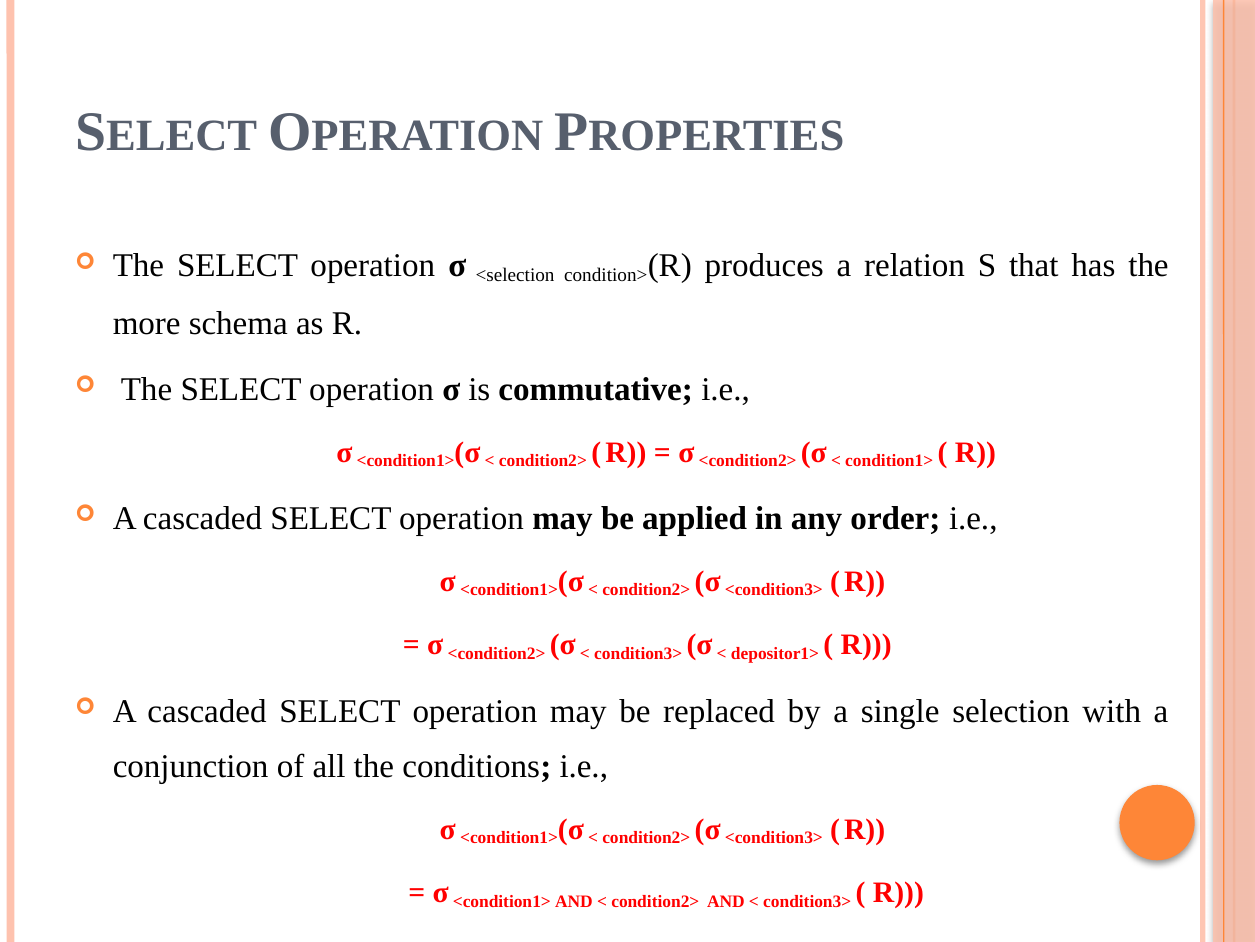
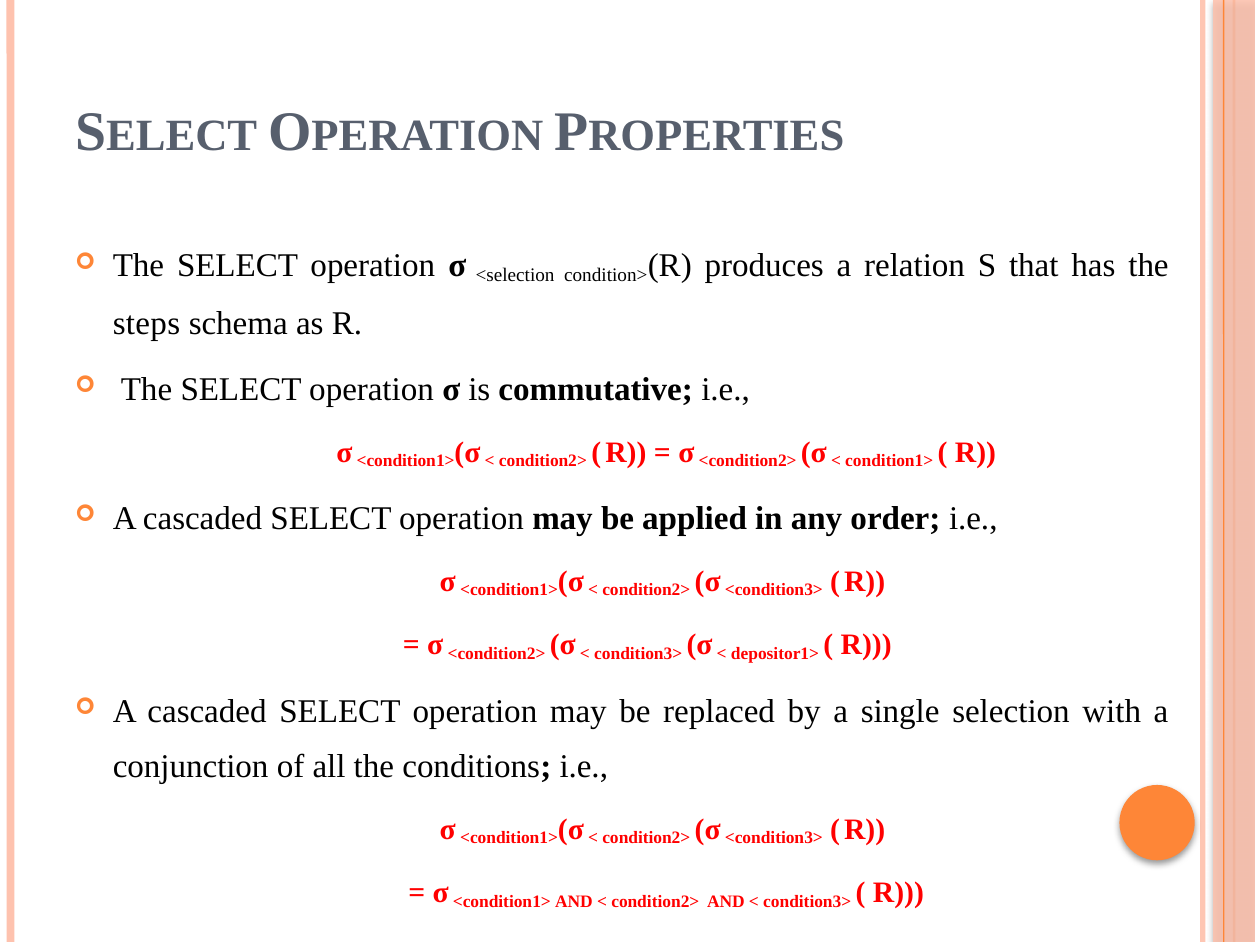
more: more -> steps (146, 323)
